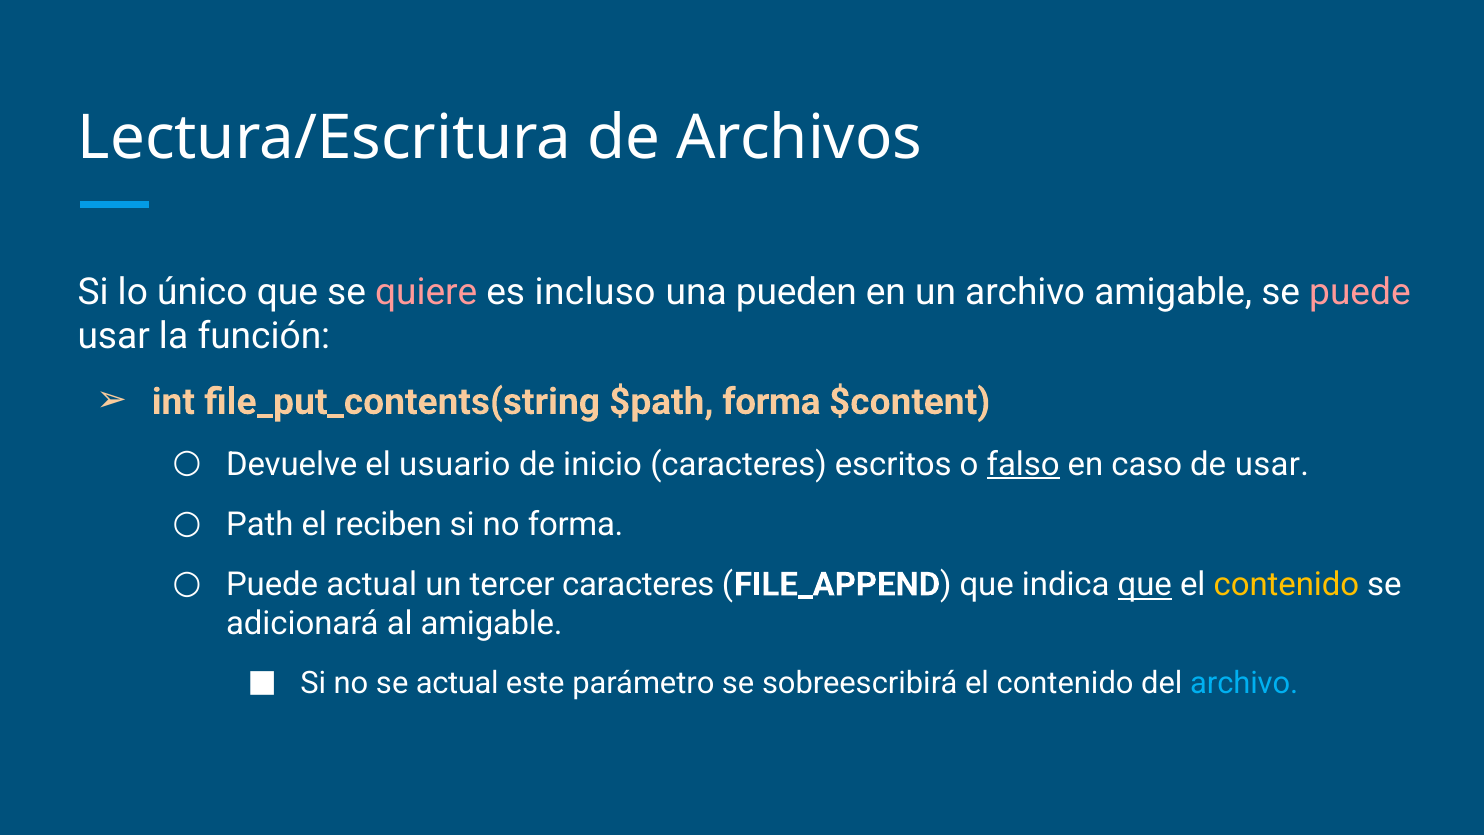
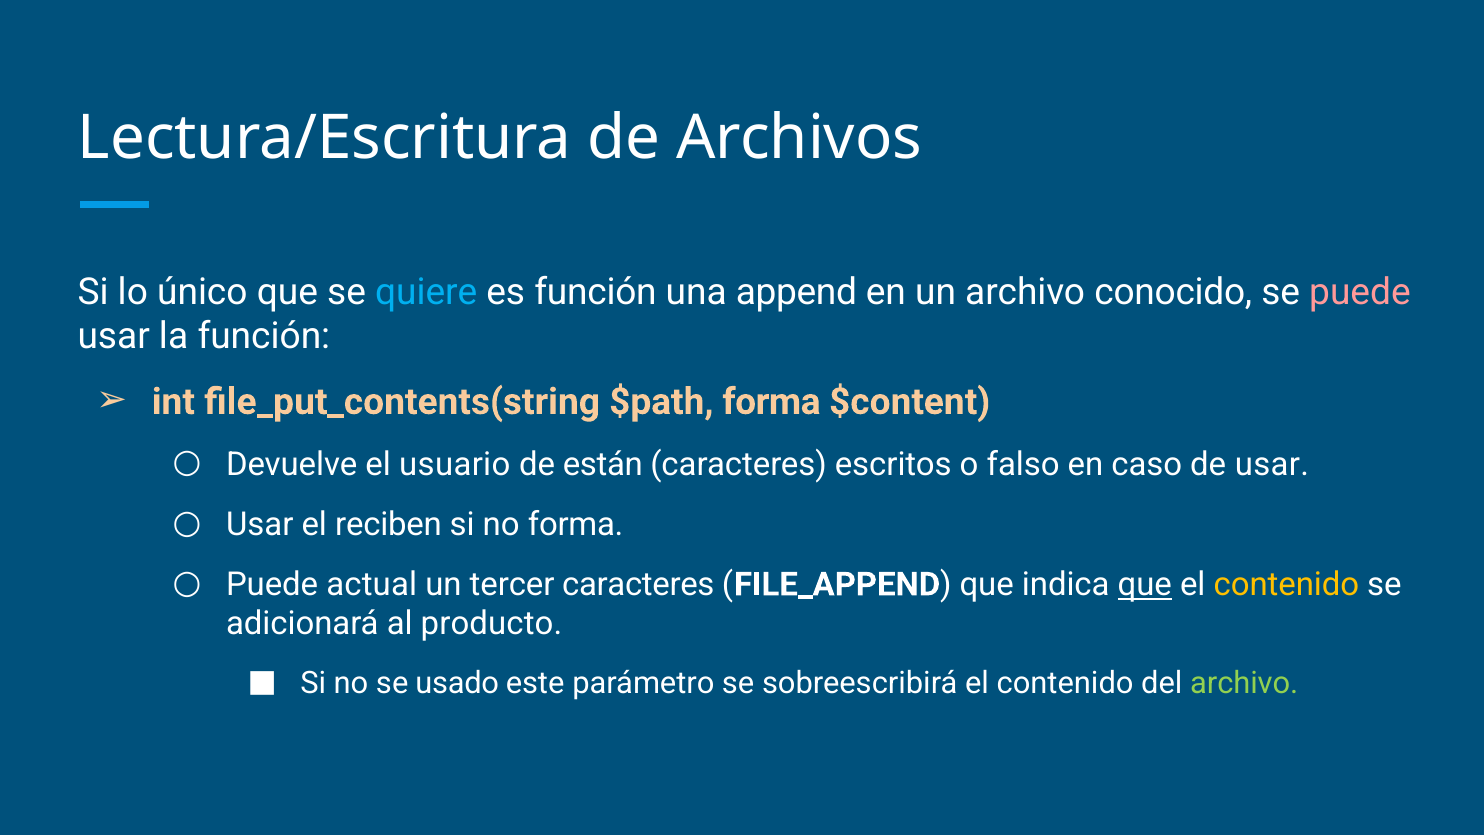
quiere colour: pink -> light blue (426, 292)
es incluso: incluso -> función (595, 292)
pueden: pueden -> append (796, 292)
archivo amigable: amigable -> conocido (1173, 292)
inicio: inicio -> están (603, 464)
falso underline: present -> none (1023, 464)
Path: Path -> Usar (260, 524)
al amigable: amigable -> producto (491, 624)
se actual: actual -> usado (457, 683)
archivo colour: light blue -> light green (1244, 683)
